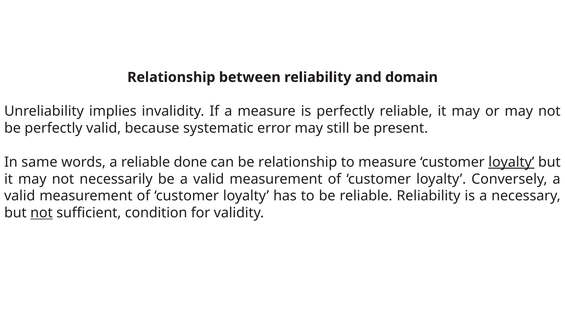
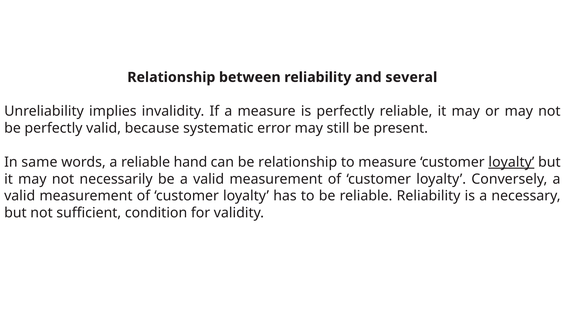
domain: domain -> several (411, 77)
done: done -> hand (190, 162)
not underline: present -> none (41, 213)
